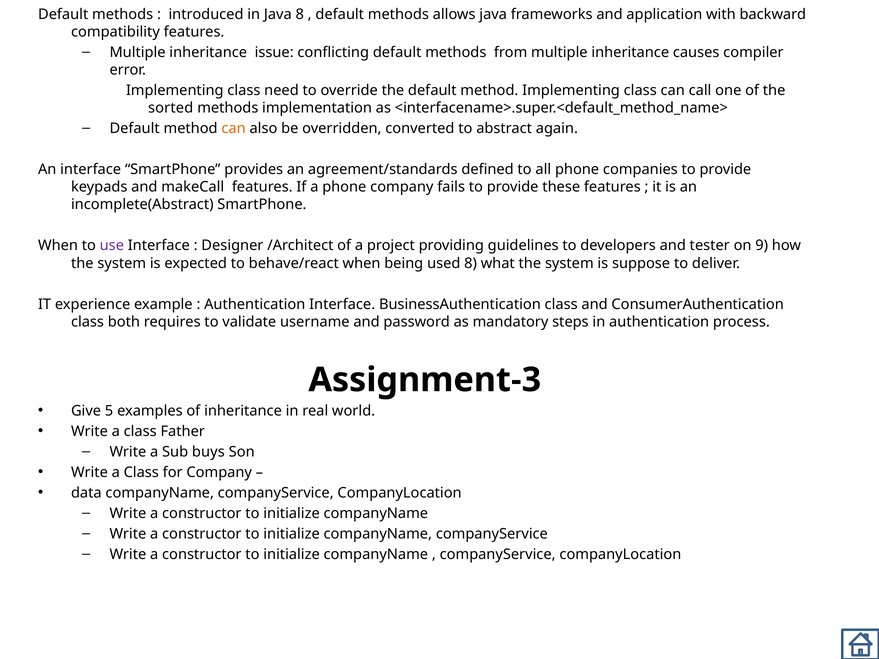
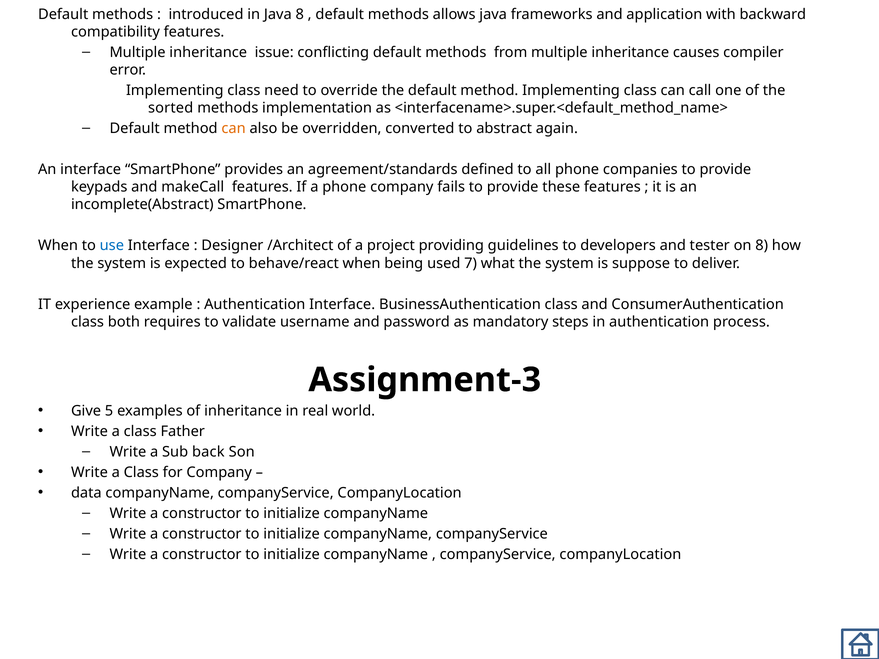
use colour: purple -> blue (112, 246)
on 9: 9 -> 8 (762, 246)
used 8: 8 -> 7 (471, 263)
buys: buys -> back (208, 452)
